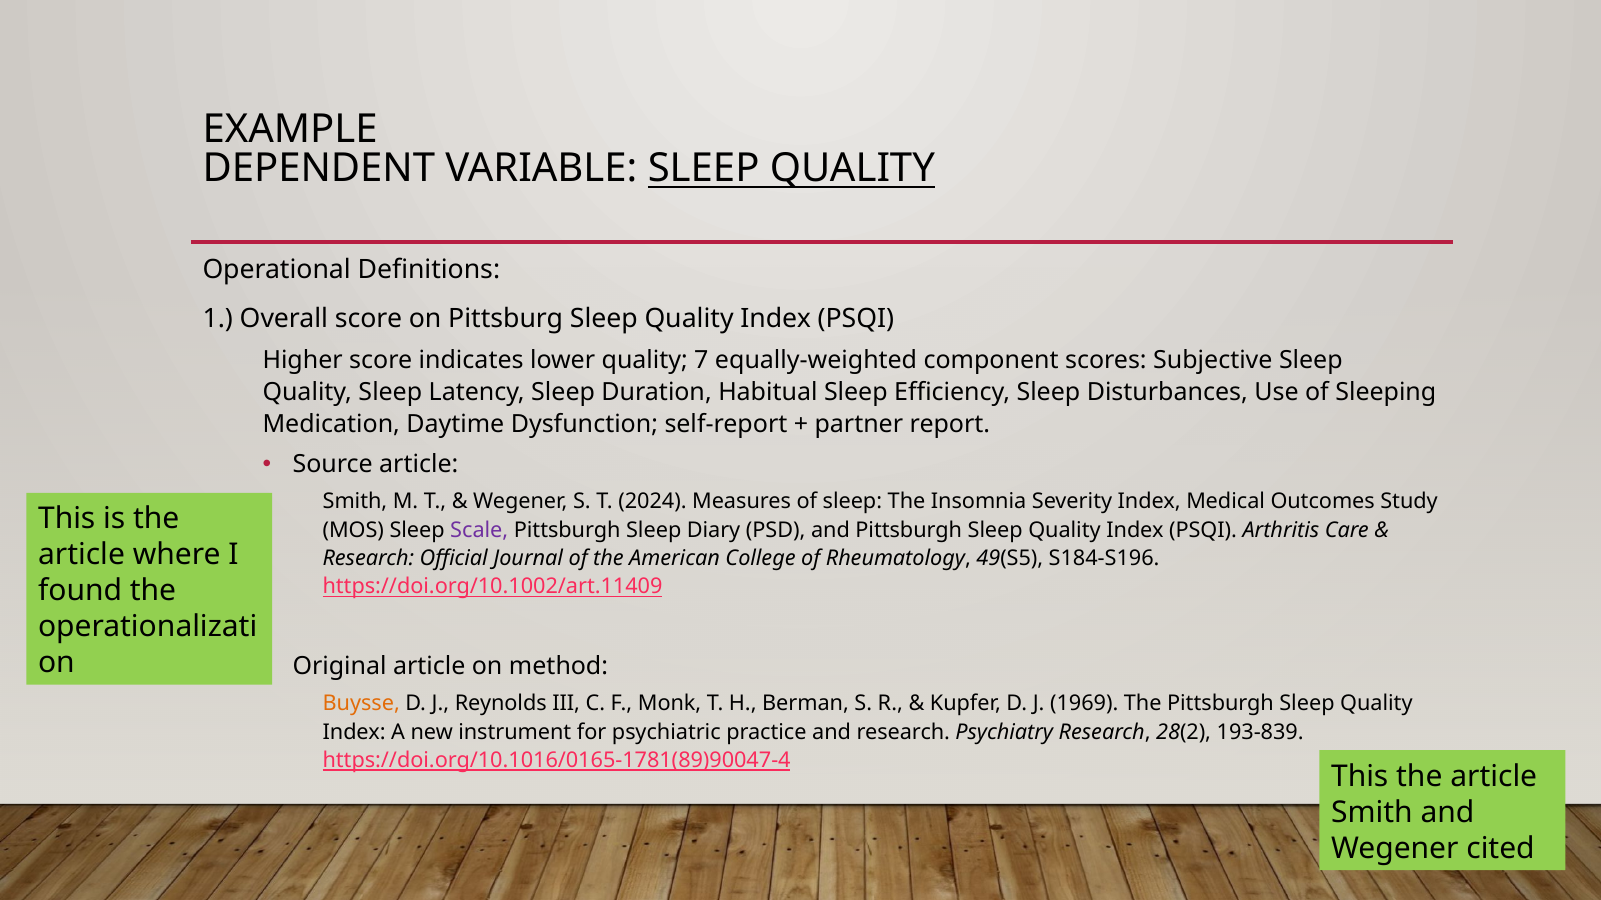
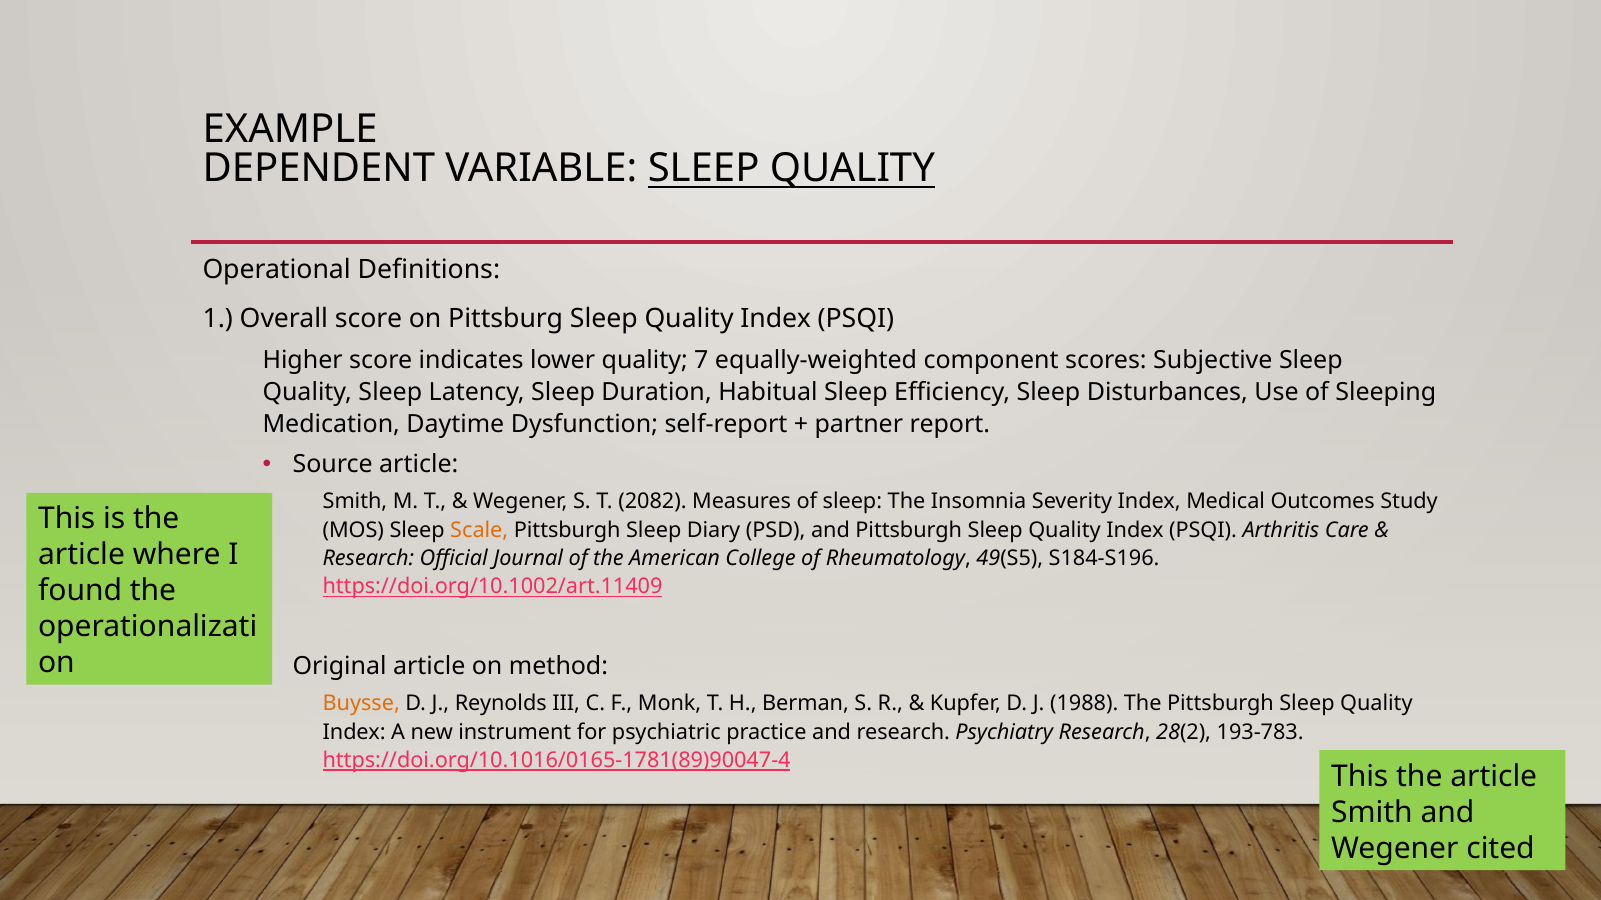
2024: 2024 -> 2082 (652, 502)
Scale colour: purple -> orange (479, 530)
1969: 1969 -> 1988 (1084, 704)
193-839: 193-839 -> 193-783 (1260, 732)
